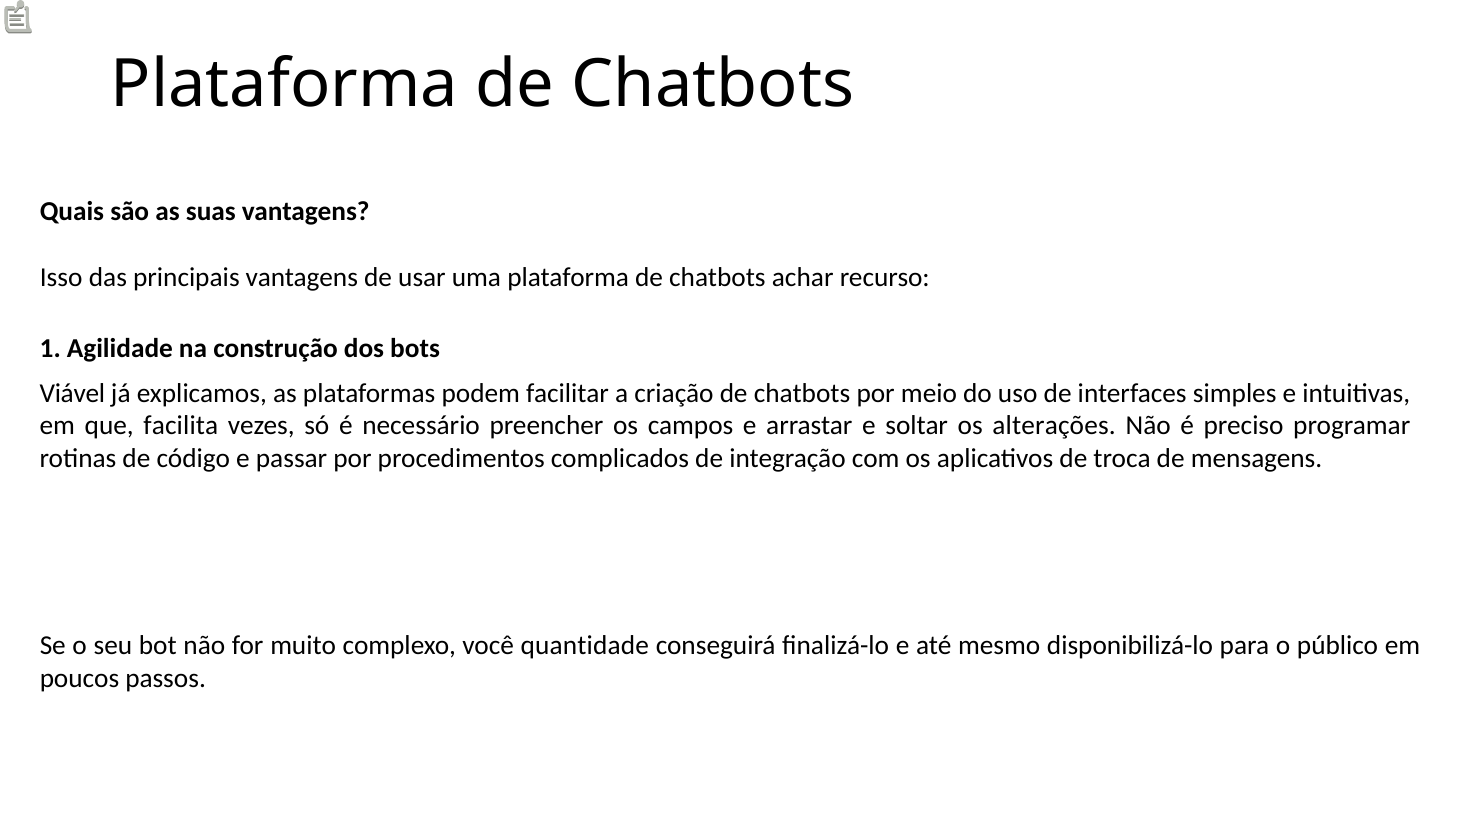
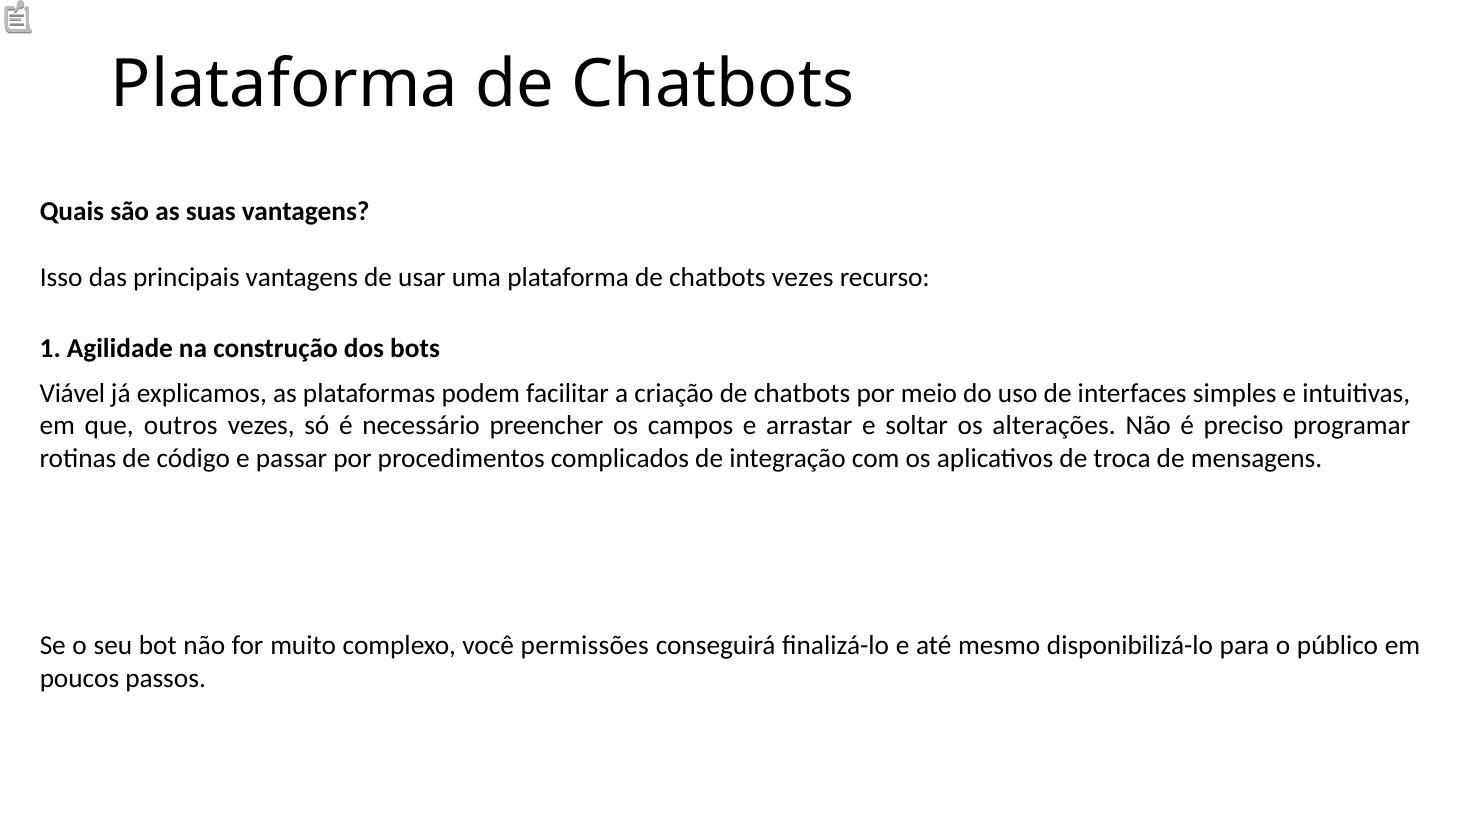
chatbots achar: achar -> vezes (803, 278)
facilita: facilita -> outros (181, 426)
quantidade: quantidade -> permissões (585, 646)
